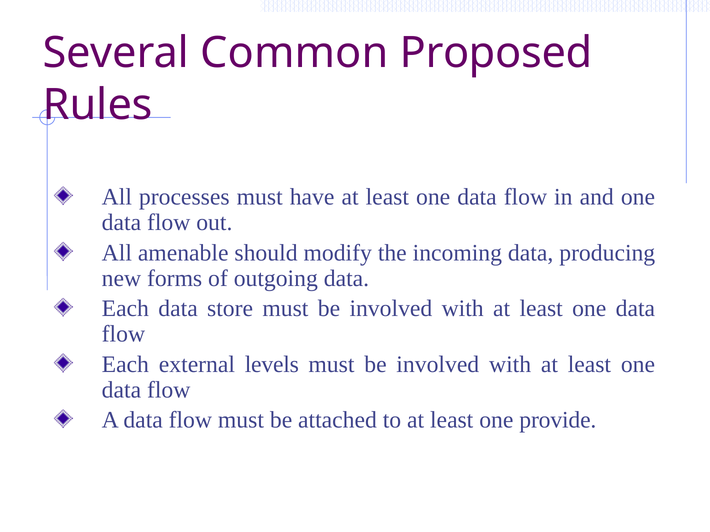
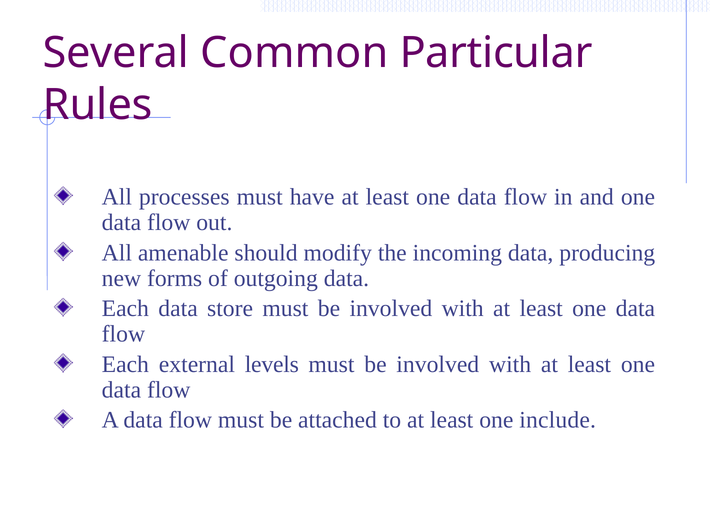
Proposed: Proposed -> Particular (496, 53)
provide: provide -> include (558, 421)
